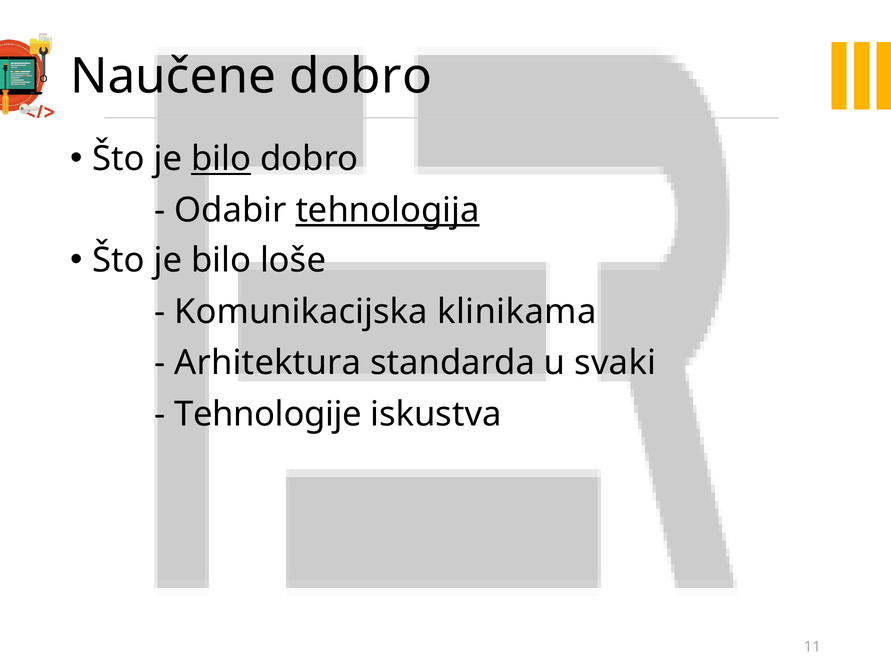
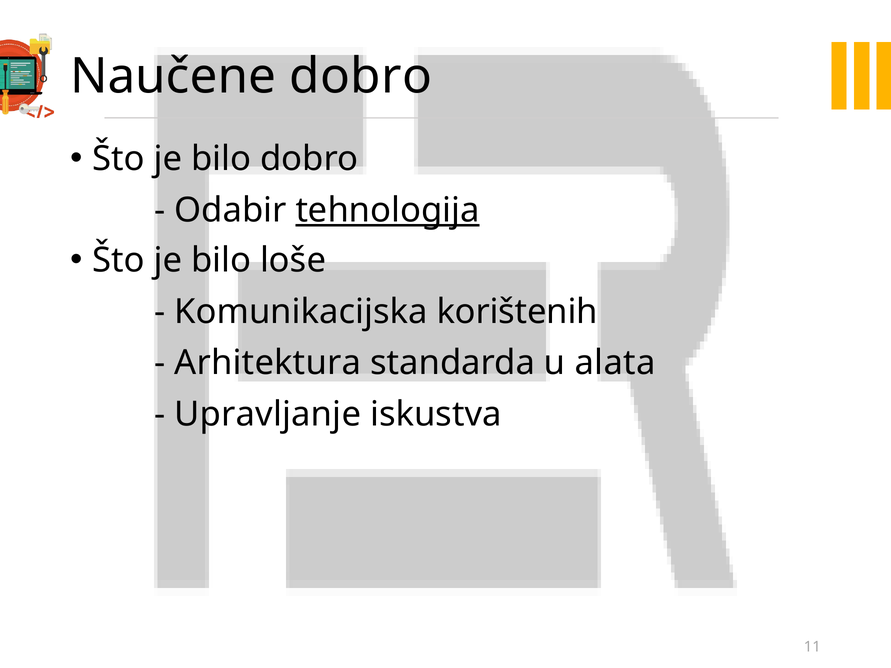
bilo underline: present -> none (221, 159)
klinikama: klinikama -> korištenih (517, 312)
svaki: svaki -> alata (615, 363)
Tehnologije: Tehnologije -> Upravljanje (268, 415)
